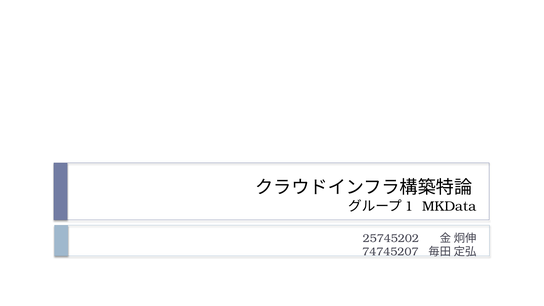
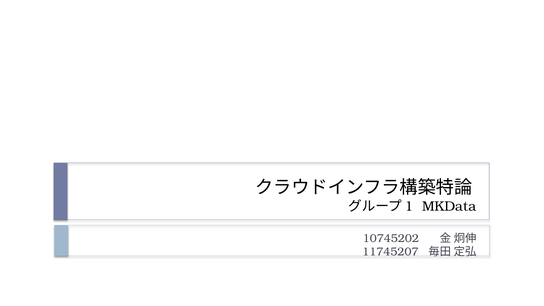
25745202: 25745202 -> 10745202 (391, 238)
74745207: 74745207 -> 11745207 (390, 252)
